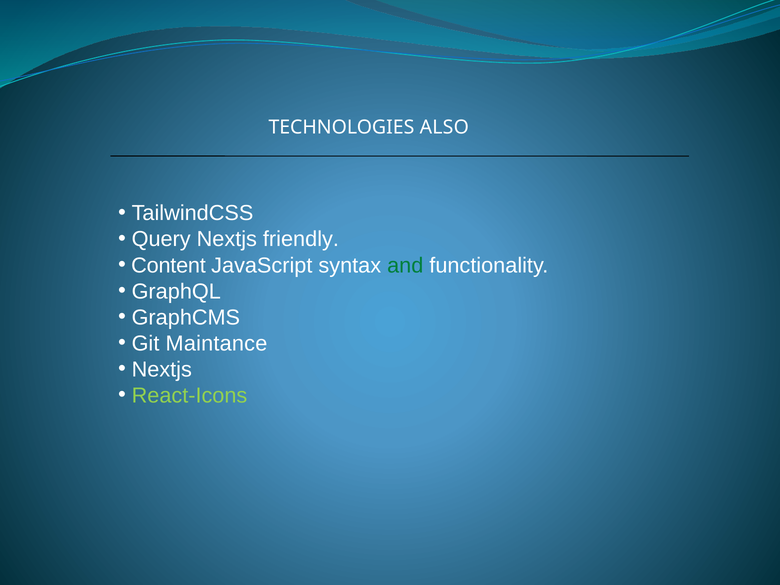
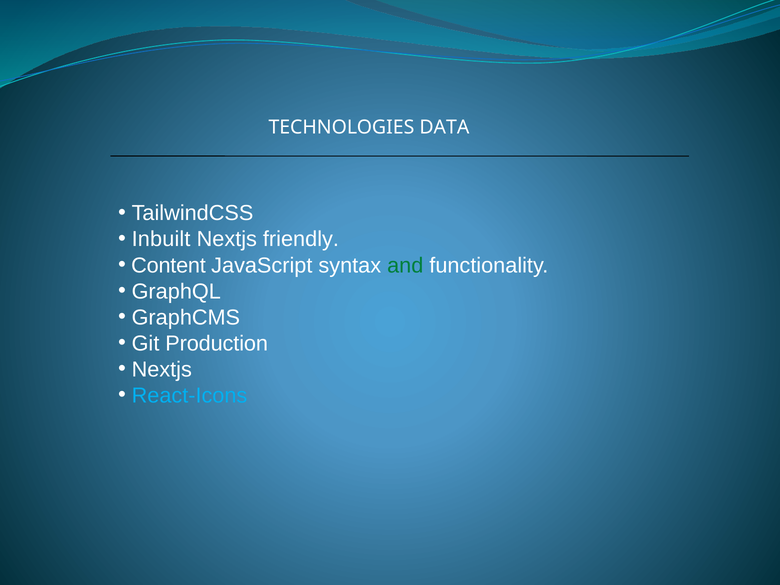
ALSO: ALSO -> DATA (444, 127)
Query: Query -> Inbuilt (161, 239)
Maintance: Maintance -> Production (217, 343)
React-Icons colour: light green -> light blue (190, 395)
